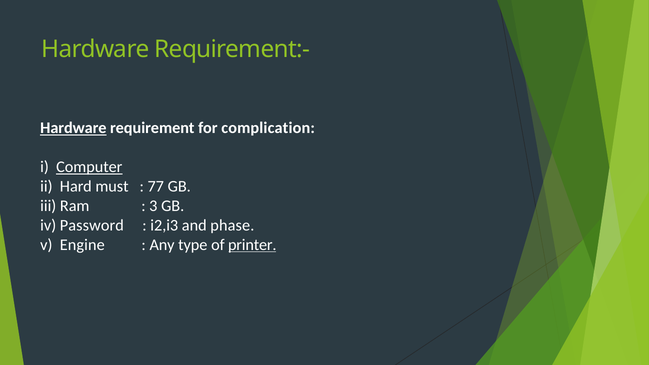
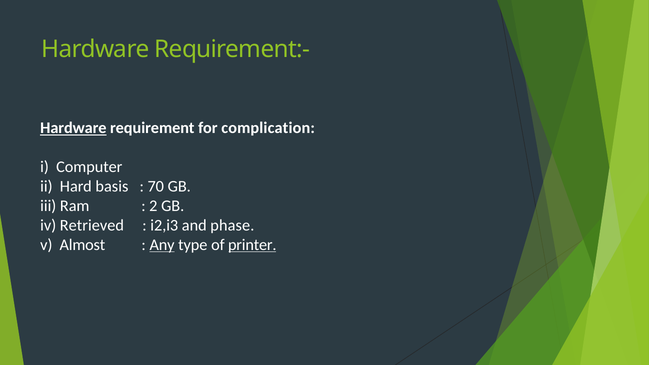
Computer underline: present -> none (89, 167)
must: must -> basis (112, 186)
77: 77 -> 70 (156, 186)
3: 3 -> 2 (153, 206)
Password: Password -> Retrieved (92, 225)
Engine: Engine -> Almost (82, 245)
Any underline: none -> present (162, 245)
